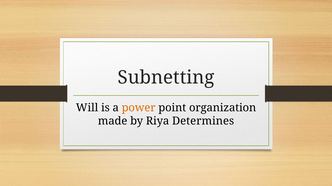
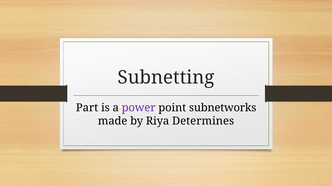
Will: Will -> Part (87, 108)
power colour: orange -> purple (139, 108)
organization: organization -> subnetworks (223, 108)
